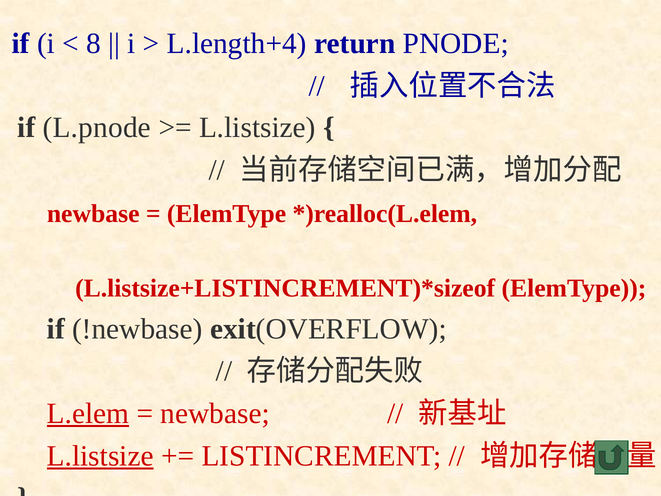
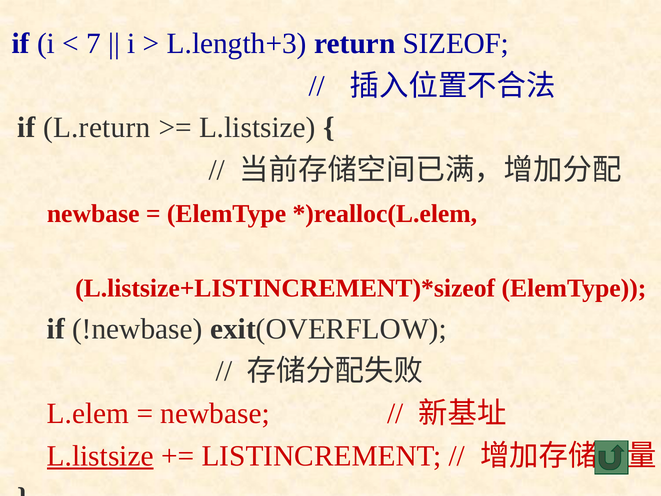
8: 8 -> 7 (94, 43)
L.length+4: L.length+4 -> L.length+3 (237, 43)
PNODE: PNODE -> SIZEOF (456, 43)
L.pnode: L.pnode -> L.return (97, 128)
L.elem underline: present -> none (88, 413)
